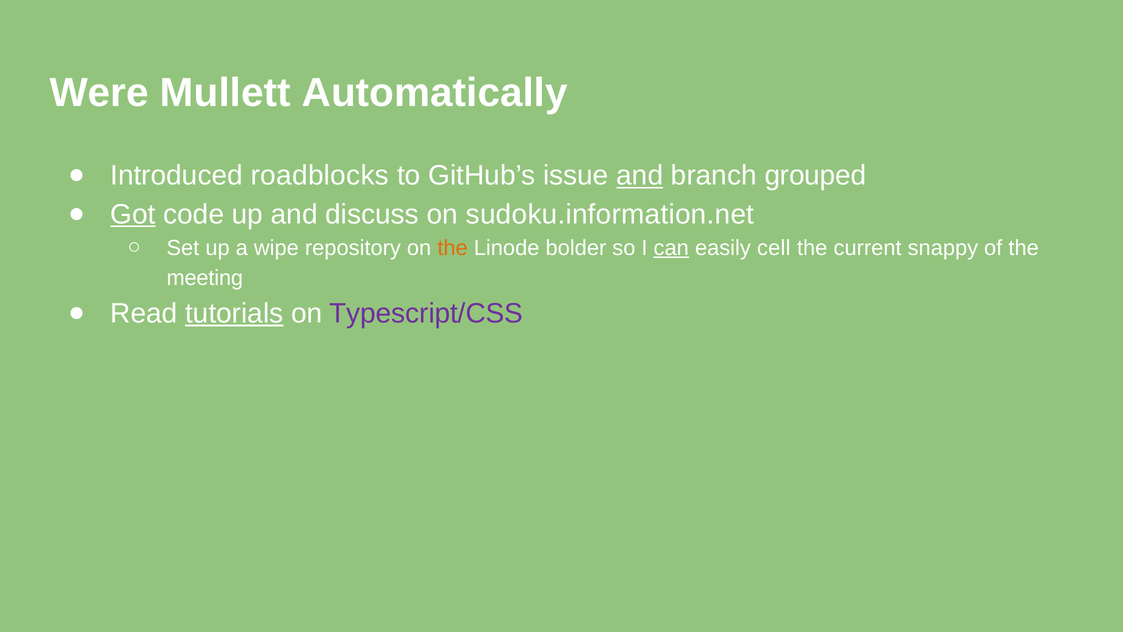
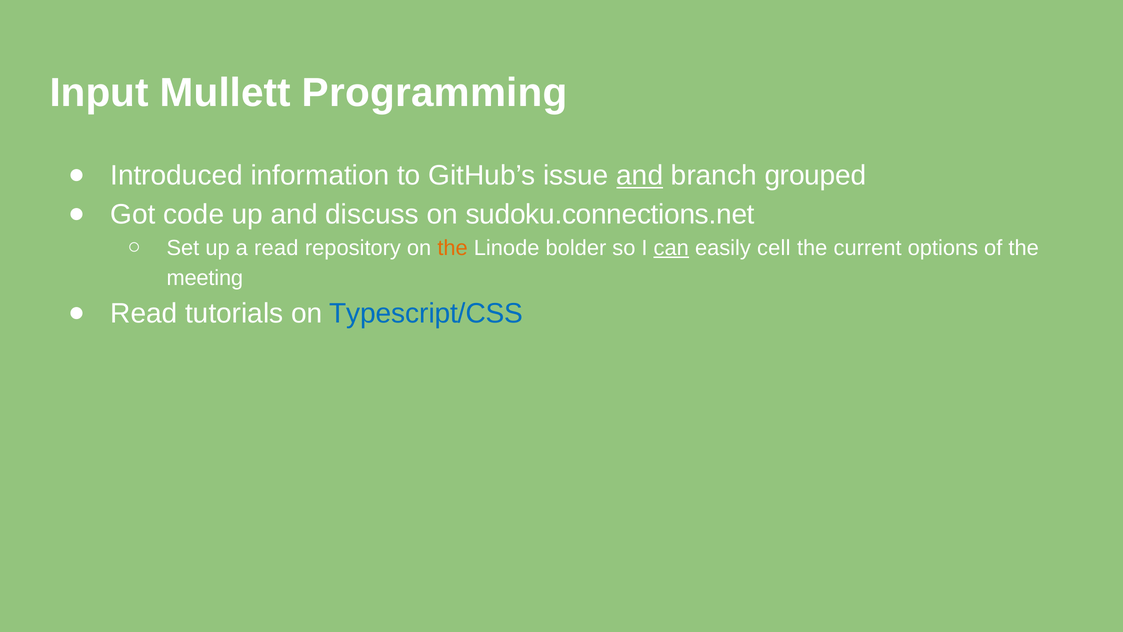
Were: Were -> Input (99, 93)
Automatically: Automatically -> Programming (435, 93)
roadblocks: roadblocks -> information (320, 175)
Got underline: present -> none (133, 214)
sudoku.information.net: sudoku.information.net -> sudoku.connections.net (610, 214)
a wipe: wipe -> read (276, 248)
snappy: snappy -> options (943, 248)
tutorials underline: present -> none (234, 313)
Typescript/CSS colour: purple -> blue (426, 313)
